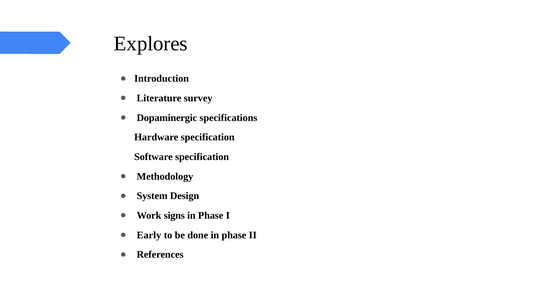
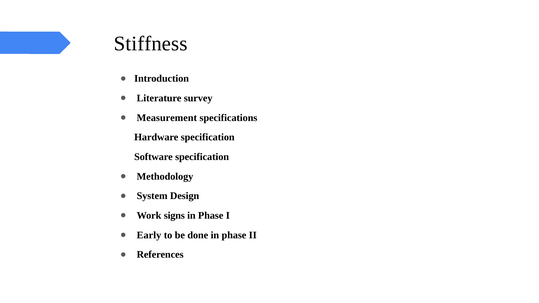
Explores: Explores -> Stiffness (151, 44)
Dopaminergic: Dopaminergic -> Measurement (167, 118)
